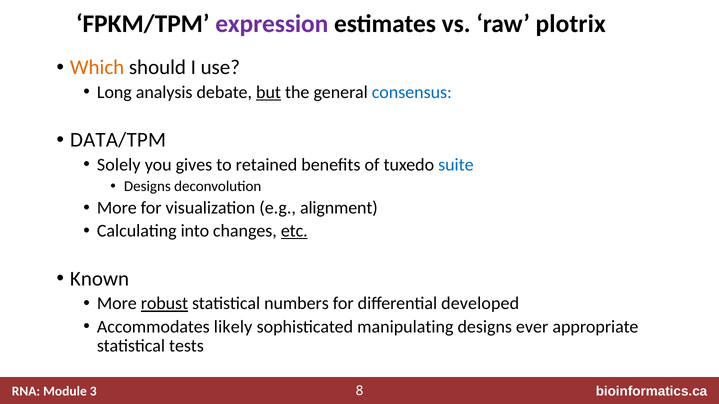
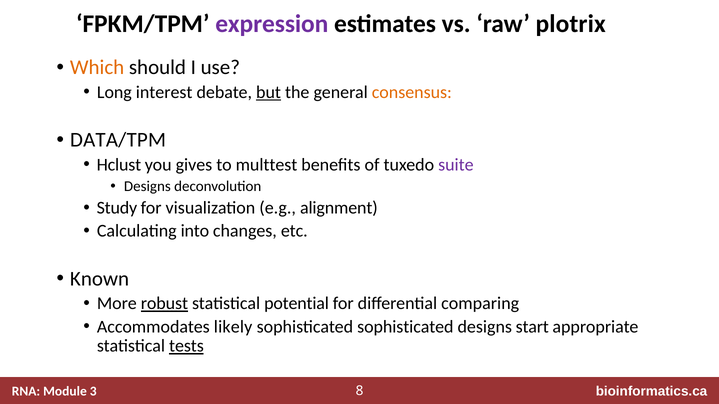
analysis: analysis -> interest (164, 92)
consensus colour: blue -> orange (412, 92)
Solely: Solely -> Hclust (119, 165)
retained: retained -> multtest (266, 165)
suite colour: blue -> purple (456, 165)
More: More -> Study (117, 208)
etc underline: present -> none (294, 231)
numbers: numbers -> potential (297, 304)
developed: developed -> comparing (480, 304)
sophisticated manipulating: manipulating -> sophisticated (405, 327)
ever: ever -> start (532, 327)
tests underline: none -> present (186, 346)
